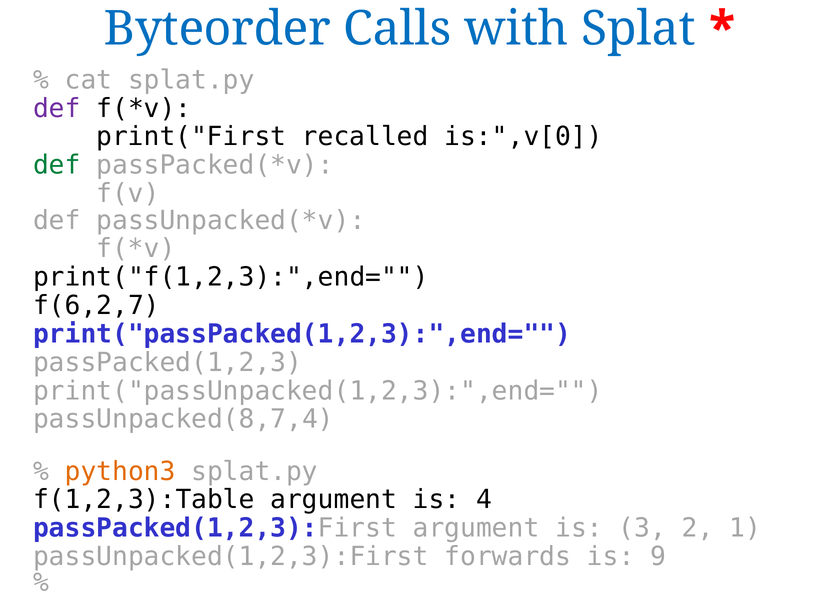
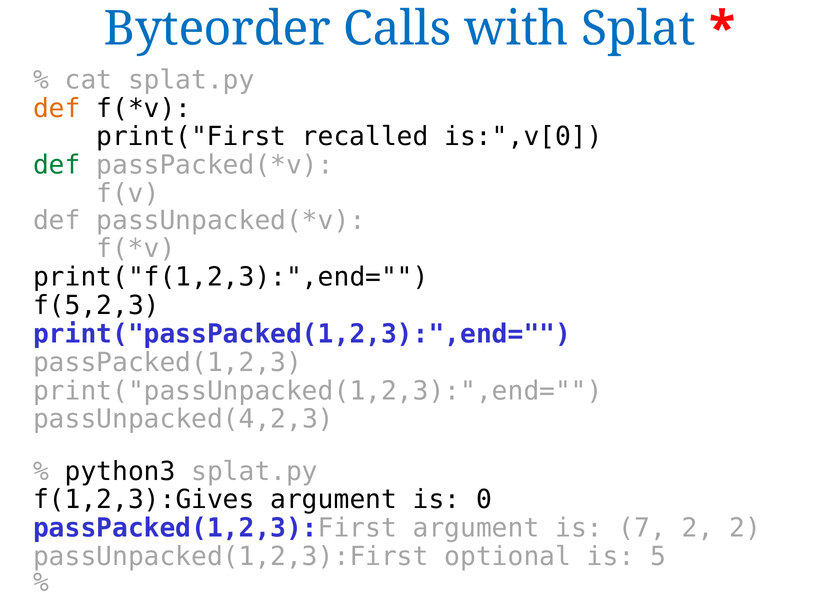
def colour: purple -> orange (57, 108)
f(6,2,7: f(6,2,7 -> f(5,2,3 (96, 305)
passUnpacked(8,7,4: passUnpacked(8,7,4 -> passUnpacked(4,2,3 (183, 419)
python3 colour: orange -> black (120, 471)
f(1,2,3):Table: f(1,2,3):Table -> f(1,2,3):Gives (144, 499)
4: 4 -> 0 (484, 499)
3: 3 -> 7 (642, 528)
2 1: 1 -> 2 (745, 528)
forwards: forwards -> optional (508, 556)
9: 9 -> 5 (658, 556)
